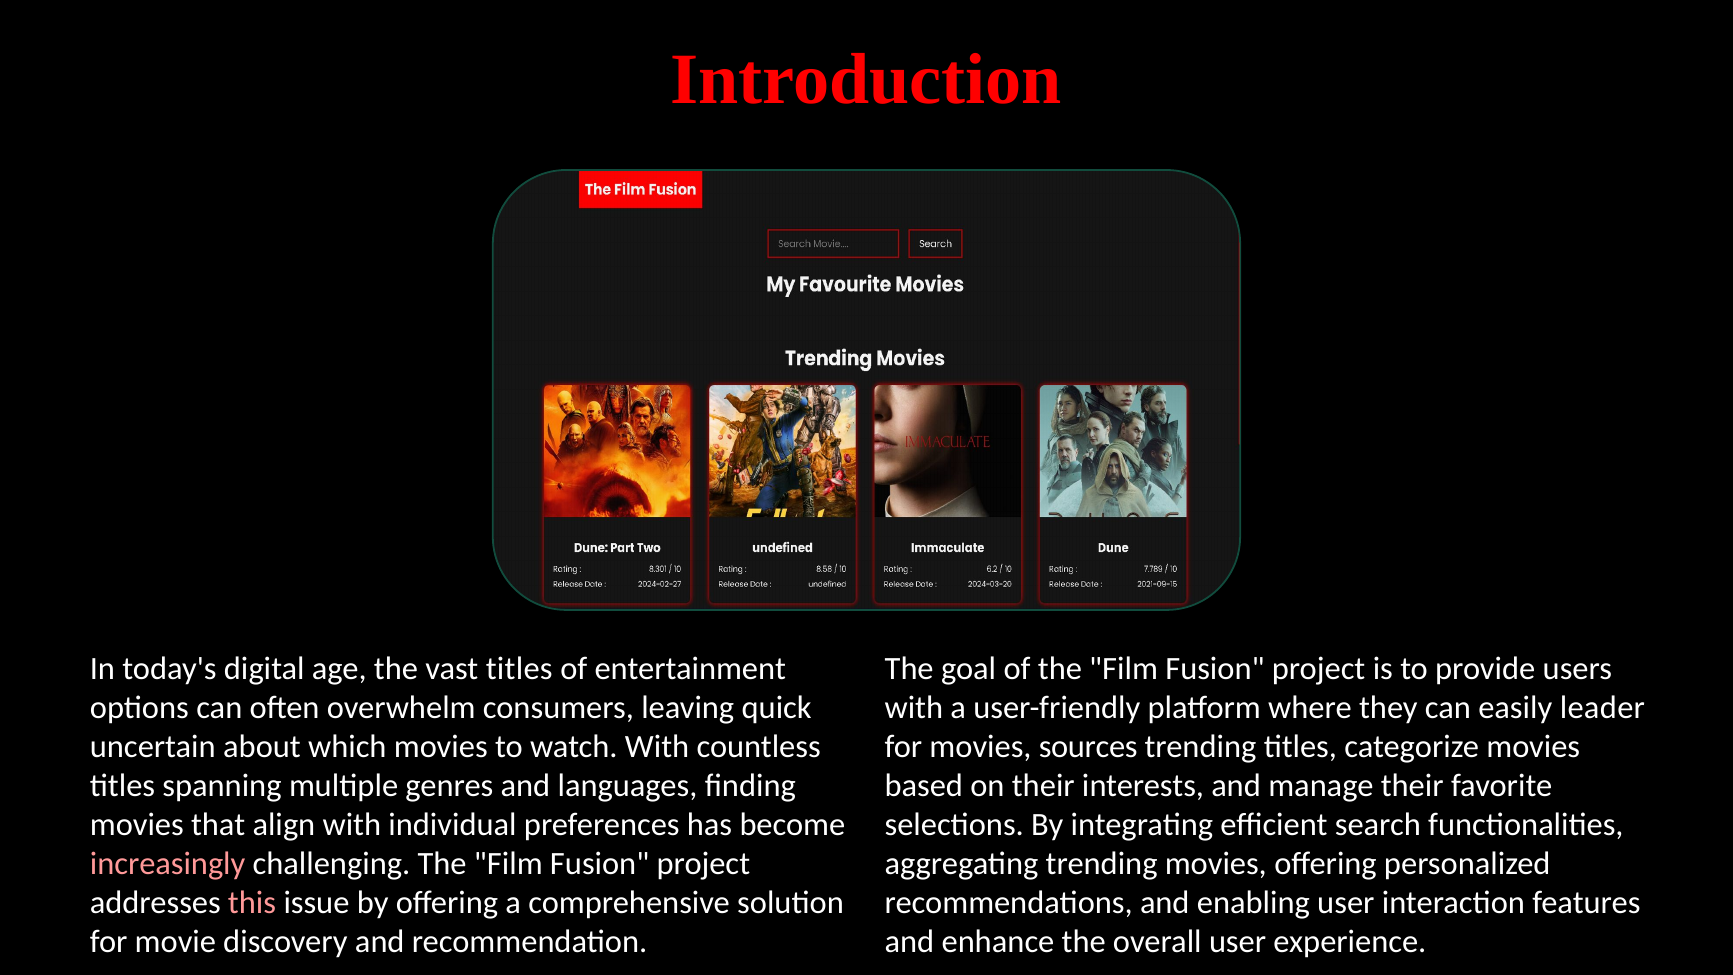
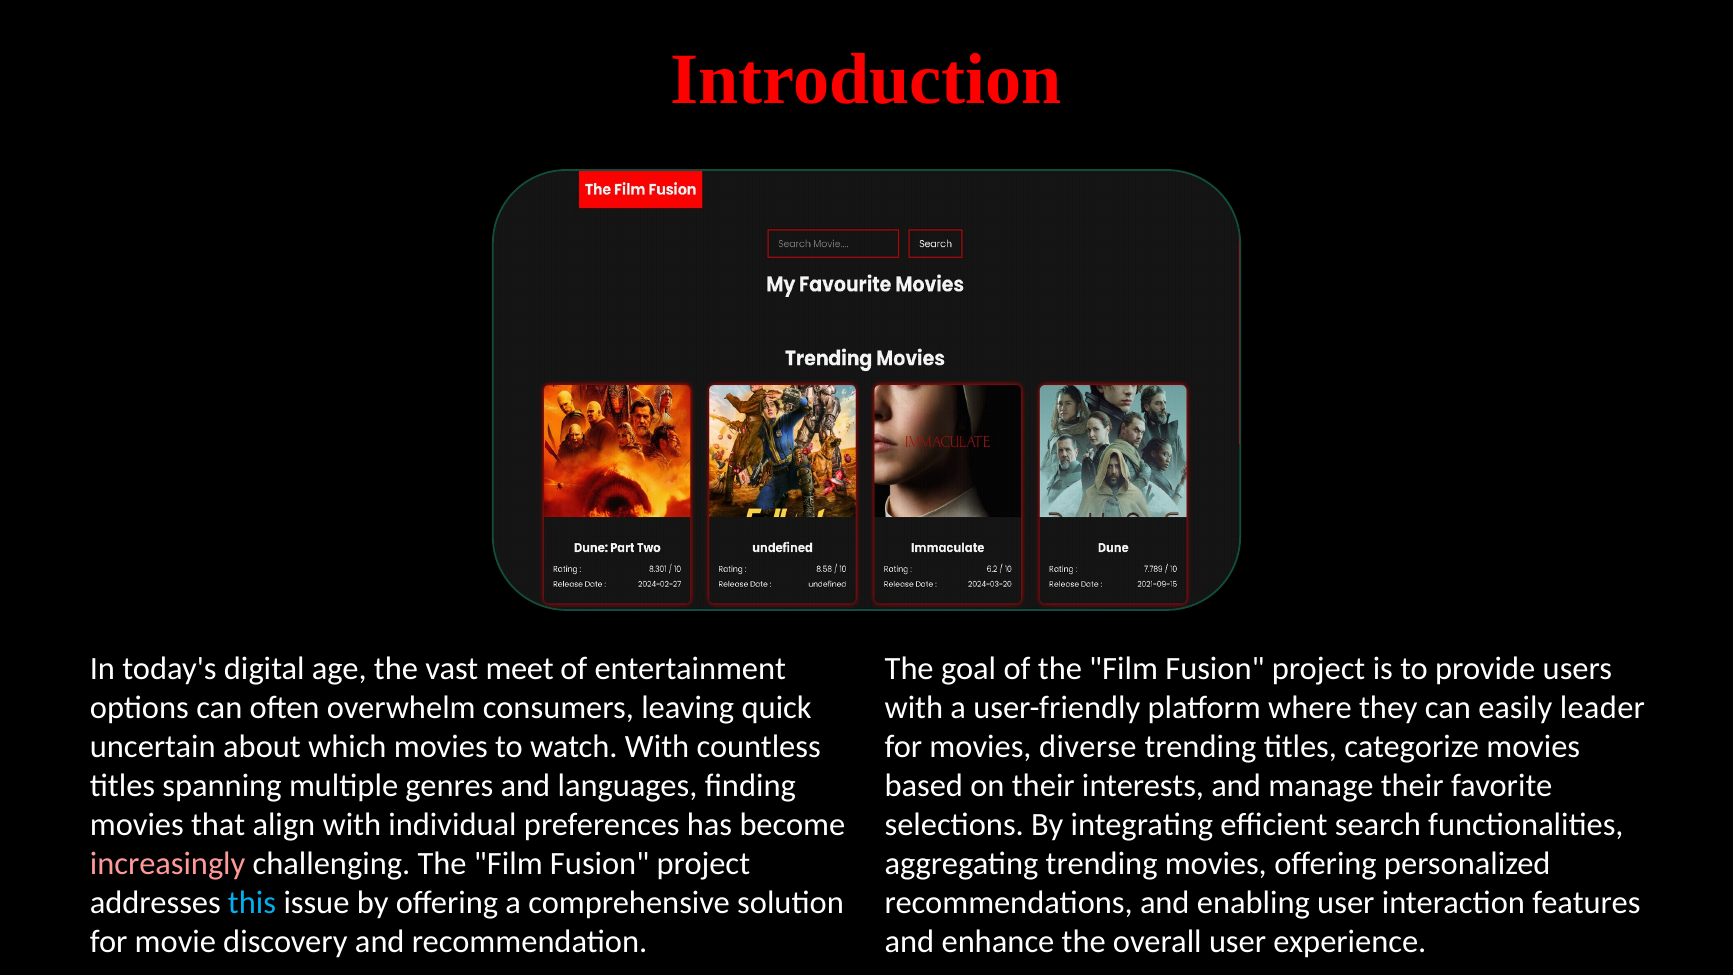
vast titles: titles -> meet (520, 668)
sources: sources -> diverse (1088, 746)
this colour: pink -> light blue (252, 902)
